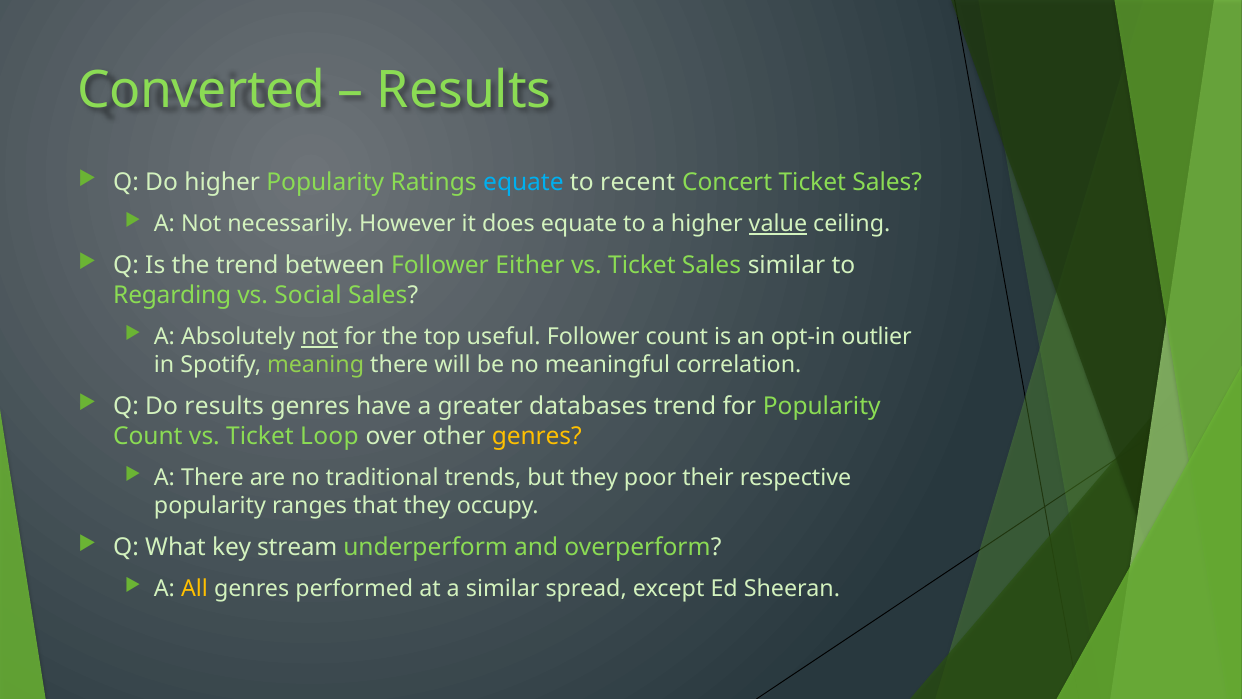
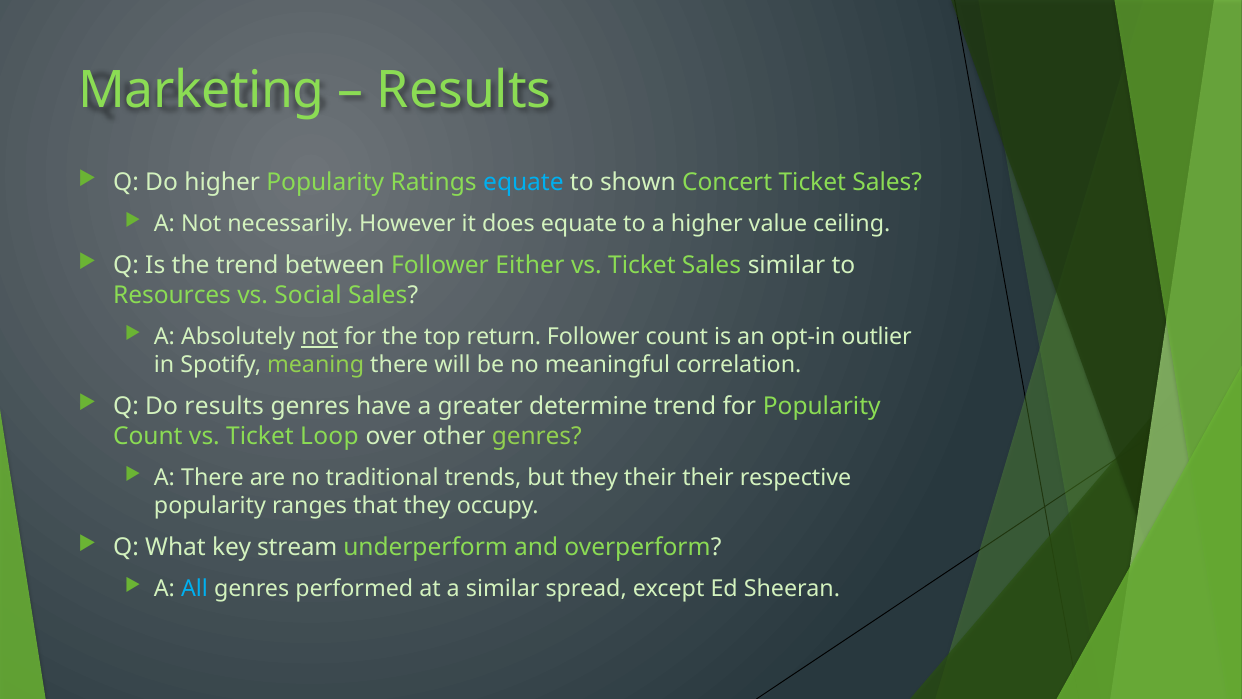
Converted: Converted -> Marketing (202, 91)
recent: recent -> shown (638, 182)
value underline: present -> none (778, 224)
Regarding: Regarding -> Resources (172, 295)
useful: useful -> return (504, 337)
databases: databases -> determine (588, 406)
genres colour: yellow -> light green (537, 436)
they poor: poor -> their (650, 477)
All colour: yellow -> light blue (195, 589)
